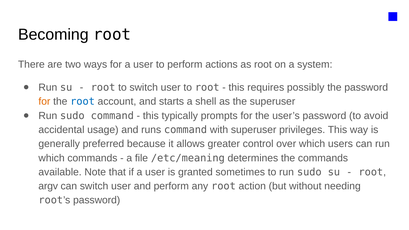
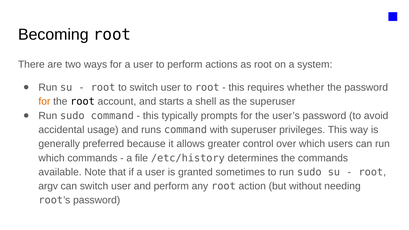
possibly: possibly -> whether (306, 88)
root colour: blue -> black (83, 102)
/etc/meaning: /etc/meaning -> /etc/history (188, 158)
